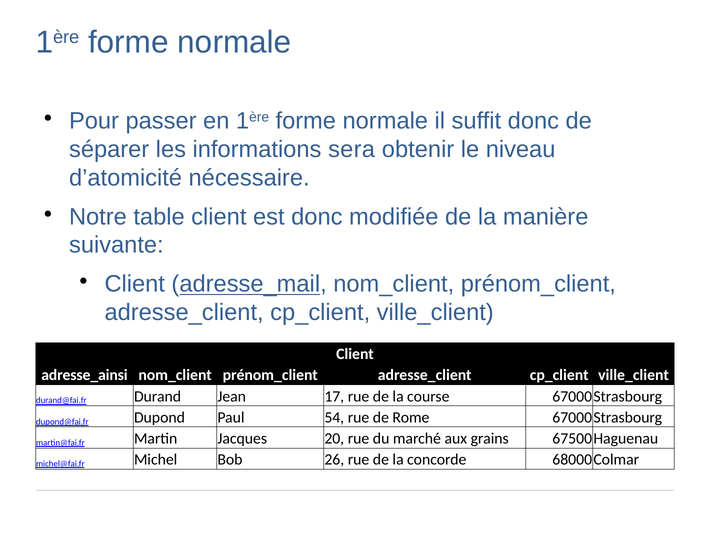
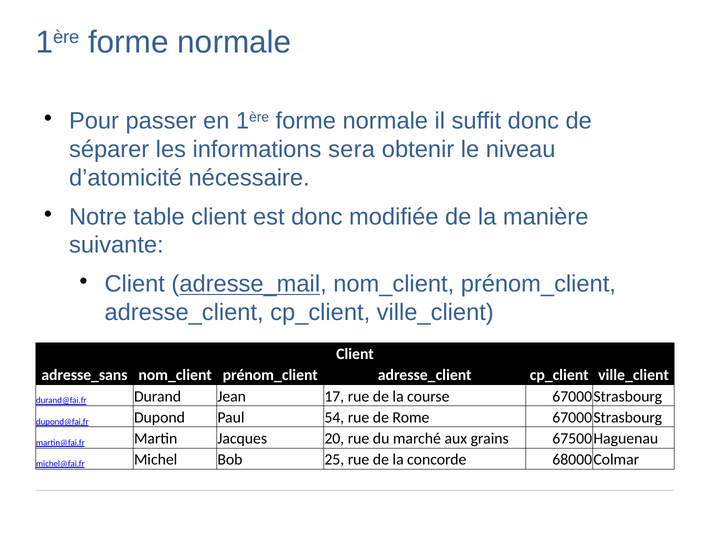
adresse_ainsi: adresse_ainsi -> adresse_sans (84, 375)
26: 26 -> 25 (334, 459)
